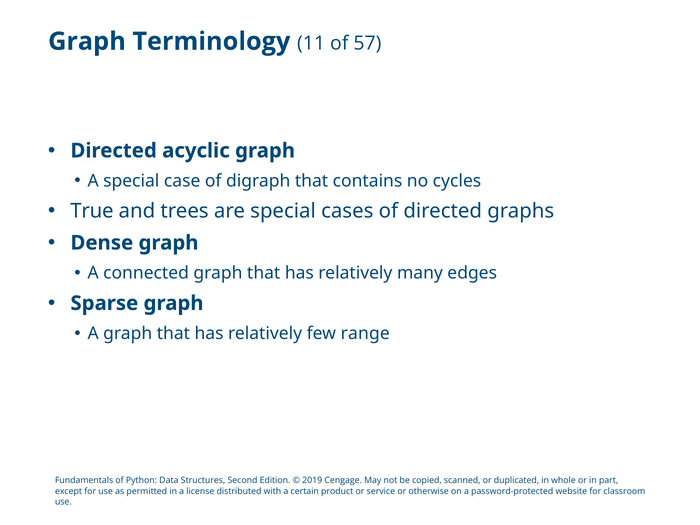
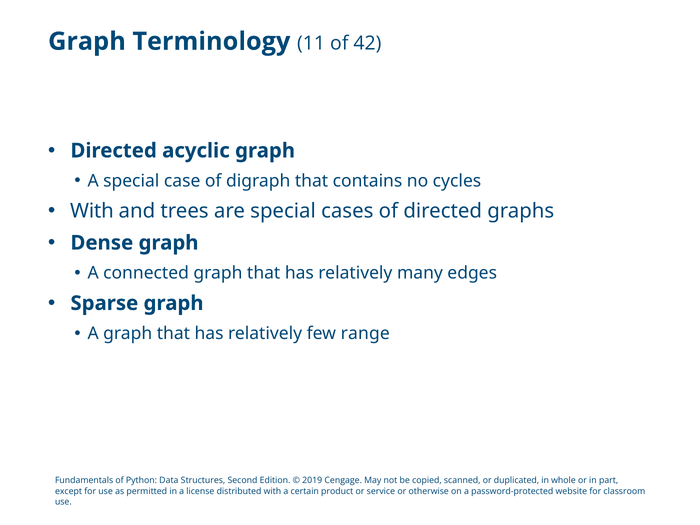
57: 57 -> 42 (367, 43)
True: True -> With (92, 211)
